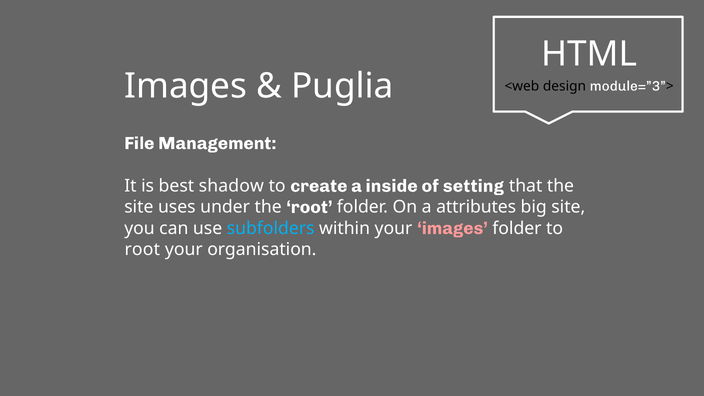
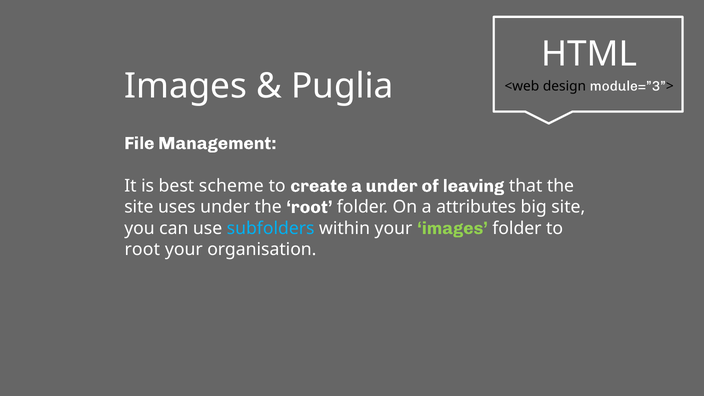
shadow: shadow -> scheme (231, 186)
a inside: inside -> under (392, 186)
setting: setting -> leaving (473, 186)
images colour: pink -> light green (453, 228)
